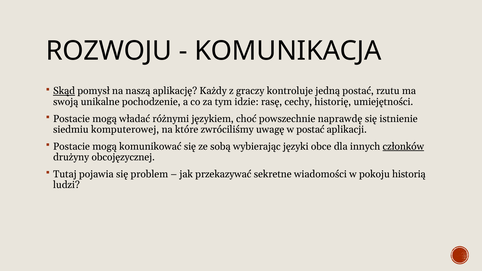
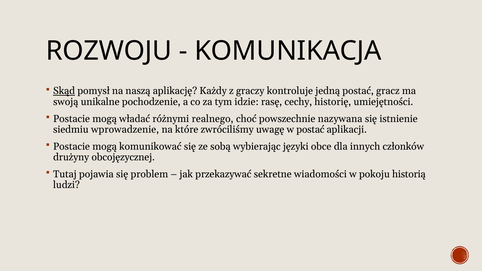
rzutu: rzutu -> gracz (388, 91)
językiem: językiem -> realnego (213, 119)
naprawdę: naprawdę -> nazywana (340, 119)
komputerowej: komputerowej -> wprowadzenie (125, 130)
członków underline: present -> none (403, 146)
